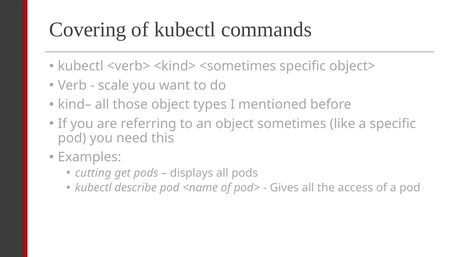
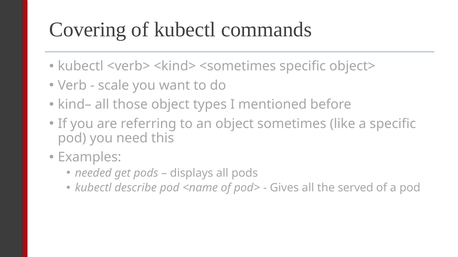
cutting: cutting -> needed (93, 173)
access: access -> served (356, 188)
